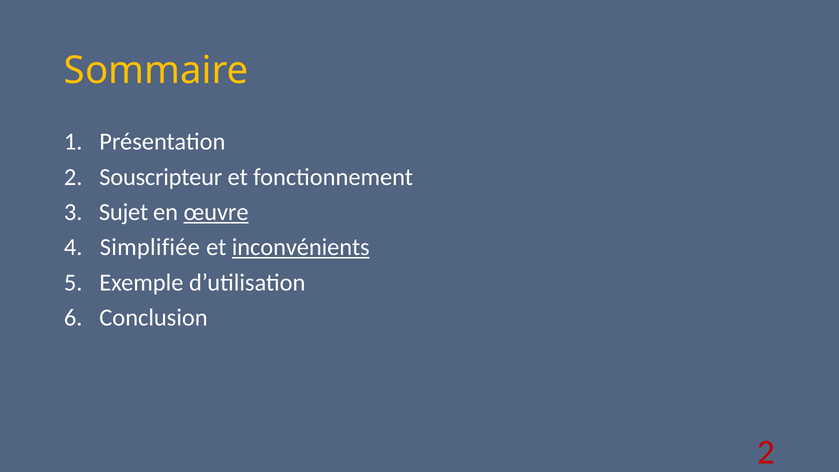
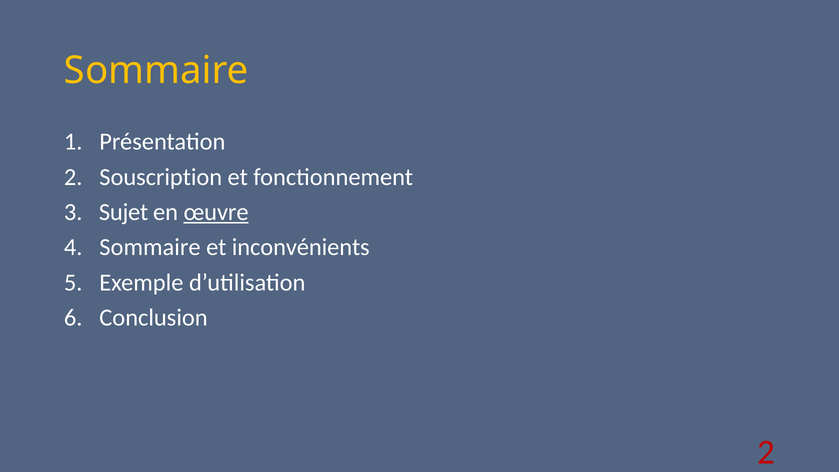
Souscripteur: Souscripteur -> Souscription (161, 177)
Simplifiée: Simplifiée -> Sommaire (150, 247)
inconvénients underline: present -> none (301, 247)
